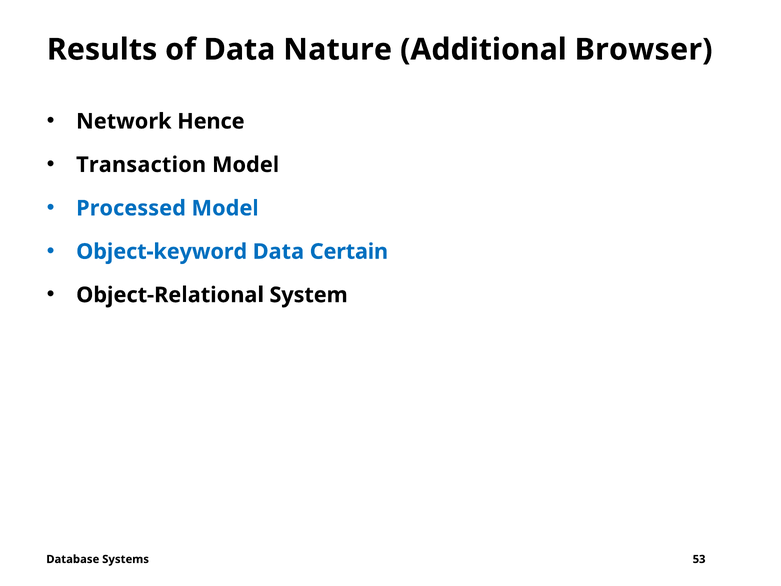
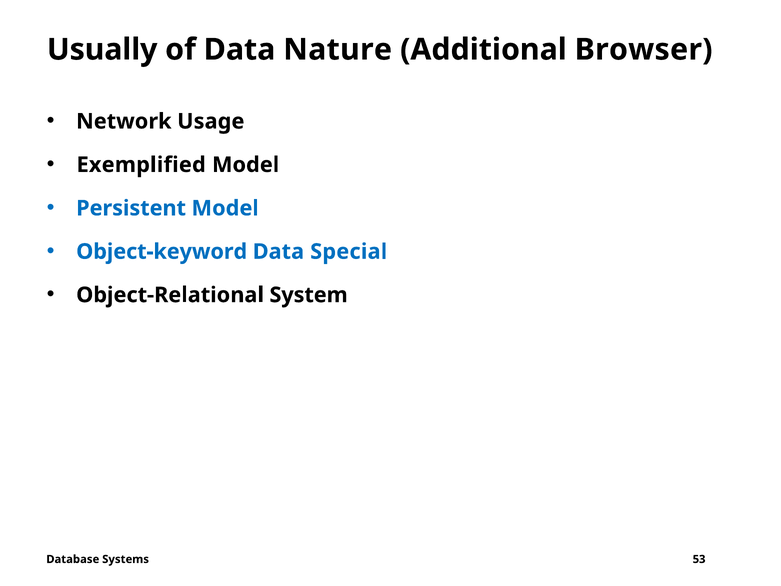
Results: Results -> Usually (102, 50)
Hence: Hence -> Usage (211, 121)
Transaction: Transaction -> Exemplified (141, 165)
Processed: Processed -> Persistent (131, 208)
Certain: Certain -> Special (349, 252)
